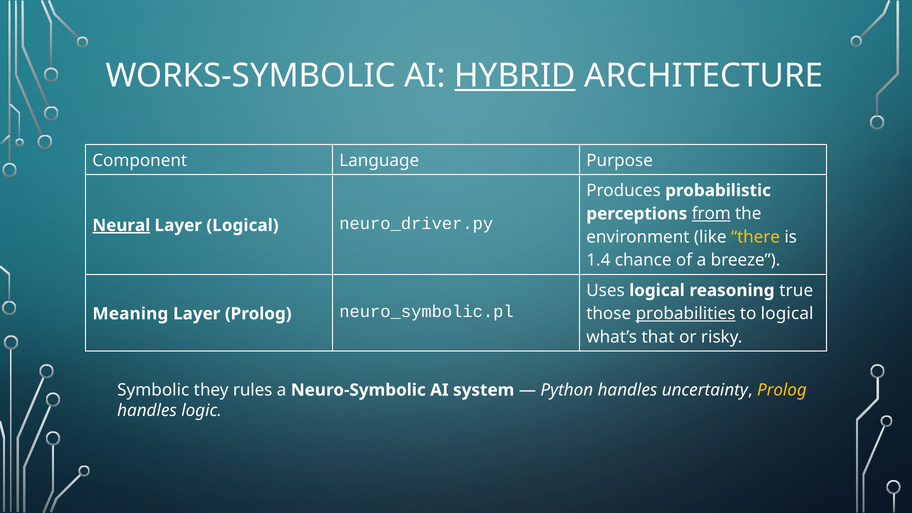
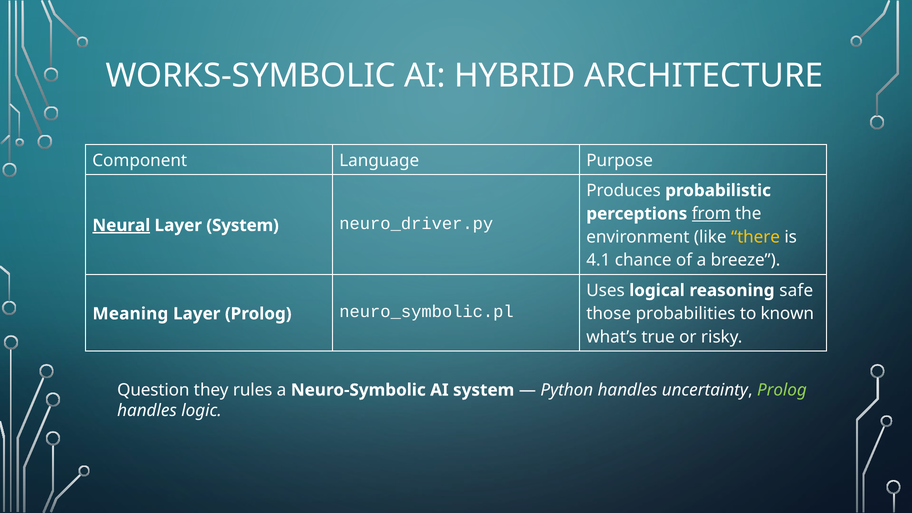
HYBRID underline: present -> none (515, 76)
Layer Logical: Logical -> System (243, 225)
1.4: 1.4 -> 4.1 (598, 260)
true: true -> safe (796, 290)
probabilities underline: present -> none (686, 314)
to logical: logical -> known (787, 314)
that: that -> true (658, 337)
Symbolic: Symbolic -> Question (153, 390)
Prolog colour: yellow -> light green (782, 390)
